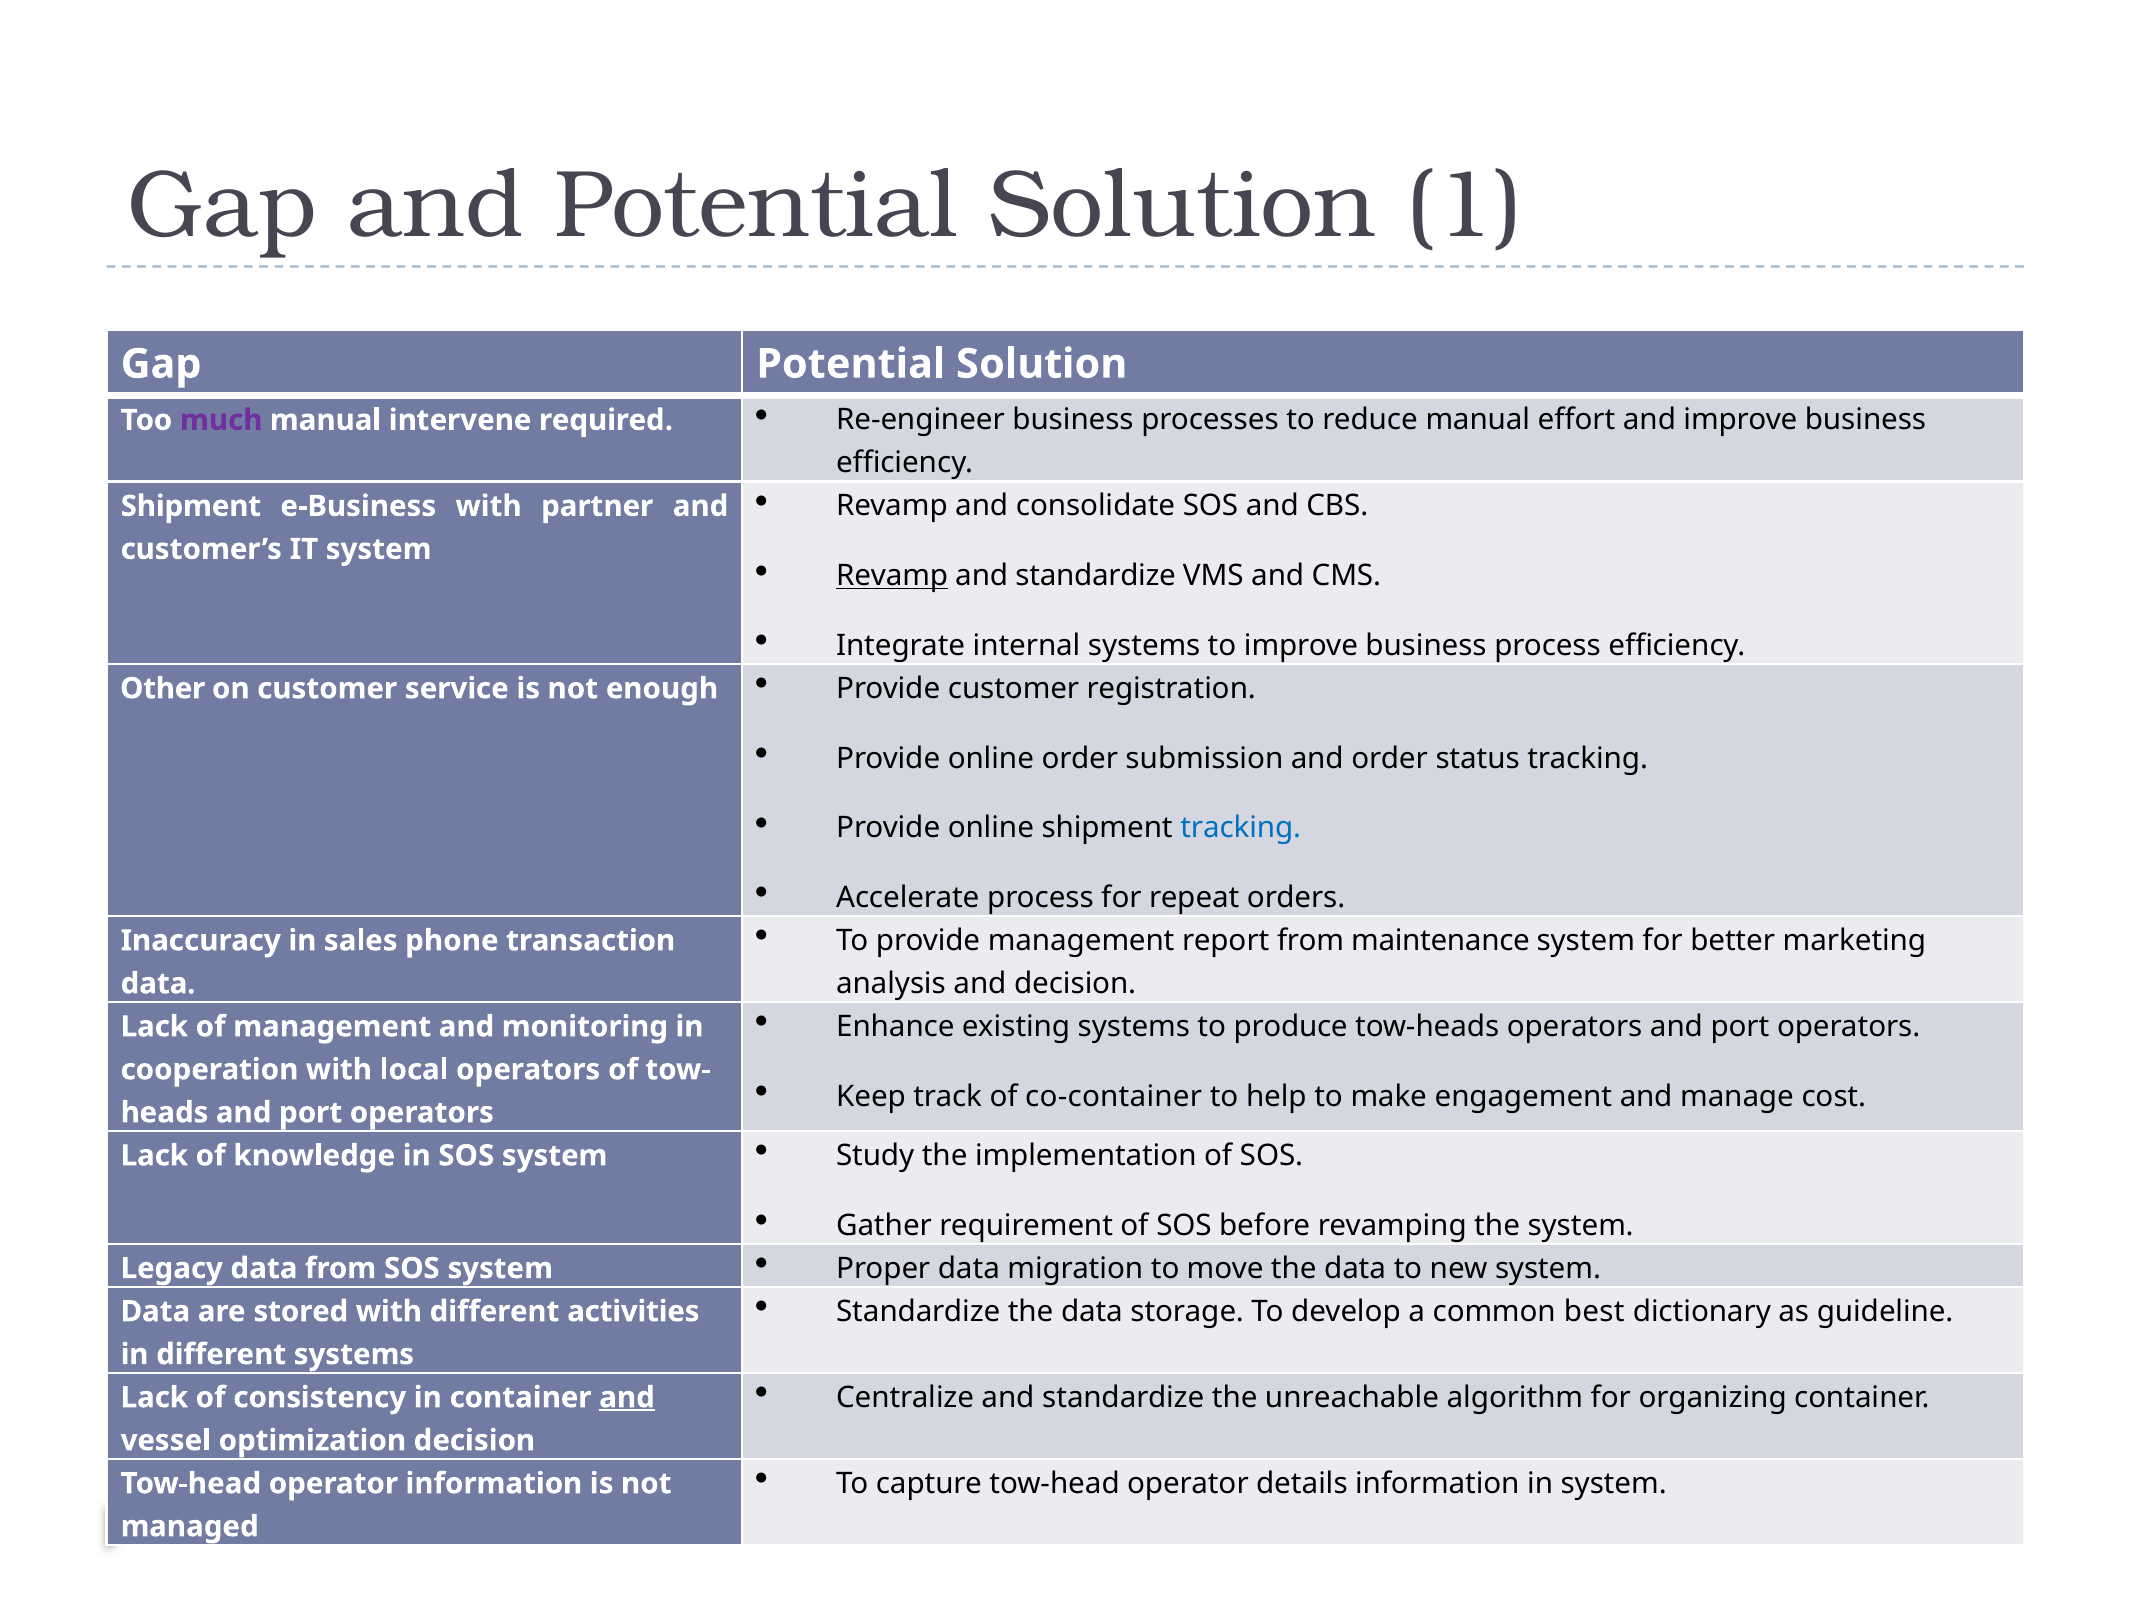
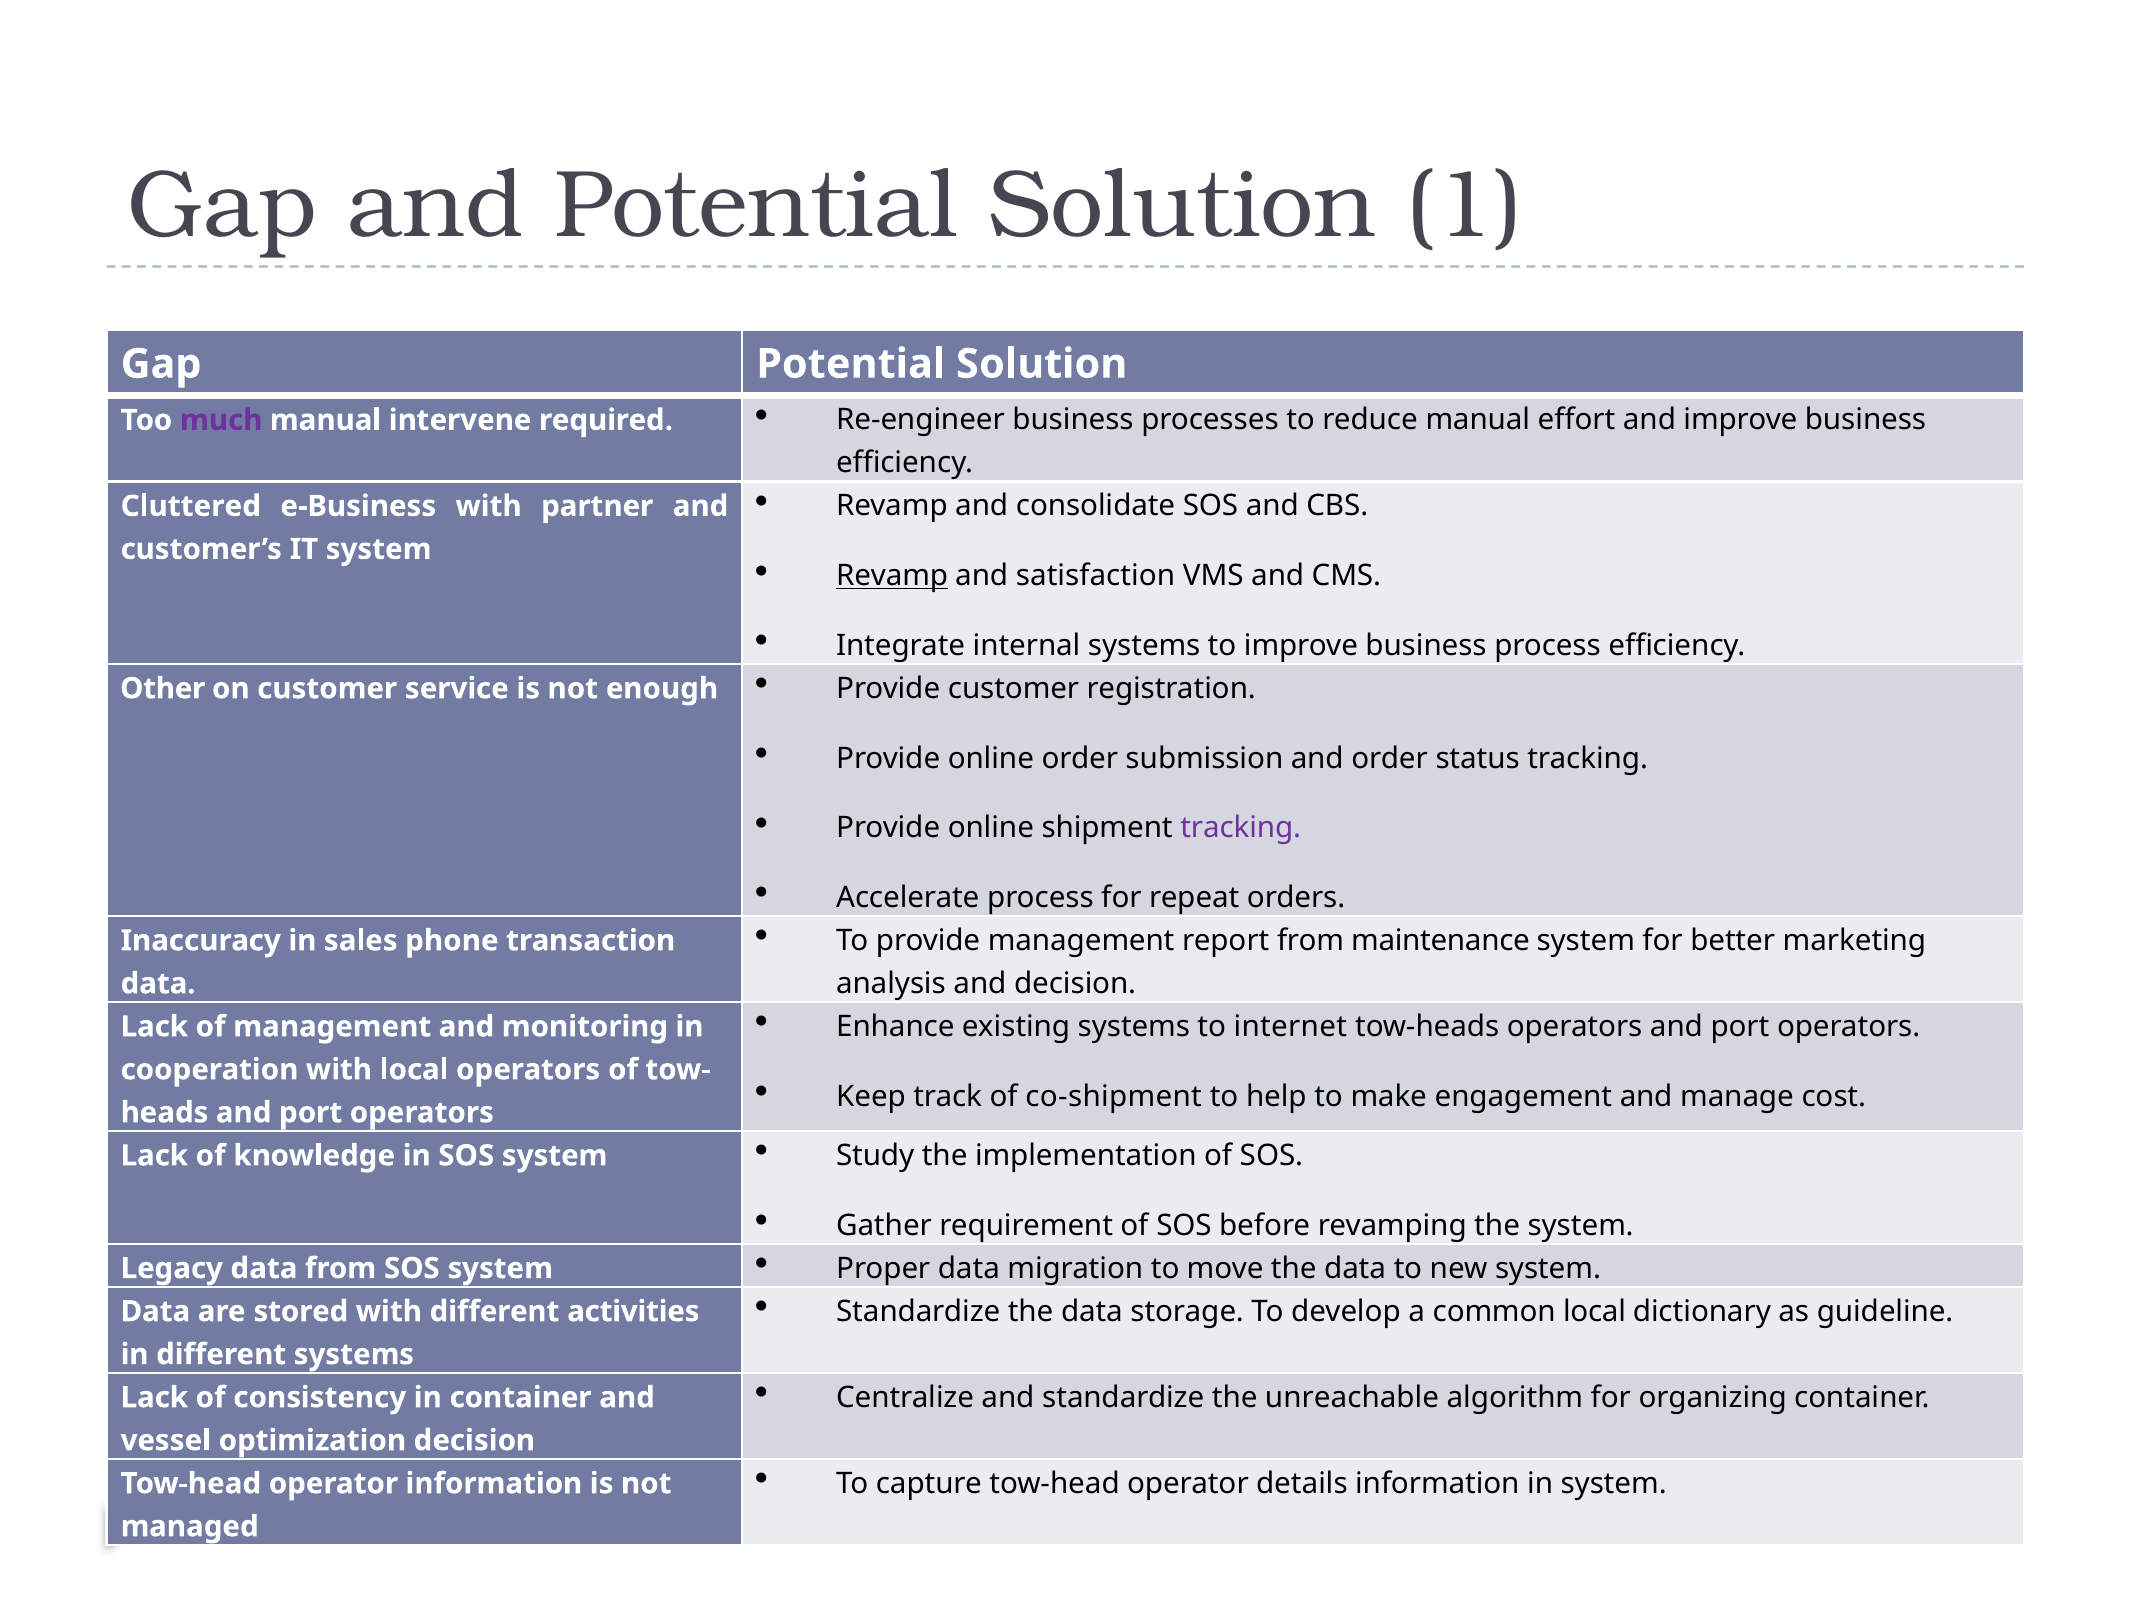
Shipment: Shipment -> Cluttered (191, 506)
standardize: standardize -> satisfaction (1096, 576)
tracking colour: blue -> purple (1241, 828)
produce: produce -> internet (1290, 1026)
co-container: co-container -> co-shipment (1114, 1096)
common best: best -> local (1595, 1311)
and underline: present -> none (627, 1397)
